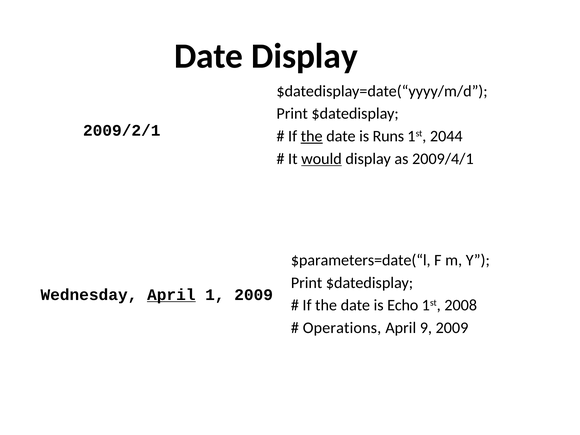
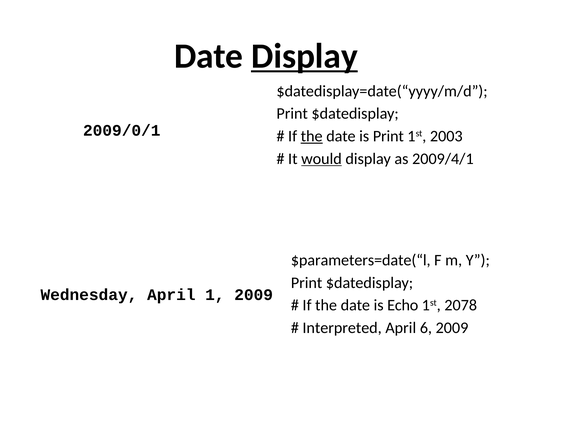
Display underline: none -> present (304, 56)
2009/2/1: 2009/2/1 -> 2009/0/1 (122, 130)
is Runs: Runs -> Print (388, 136)
2044: 2044 -> 2003 (446, 136)
April underline: present -> none (171, 295)
2008: 2008 -> 2078 (461, 305)
Operations: Operations -> Interpreted (342, 328)
9: 9 -> 6 (426, 328)
